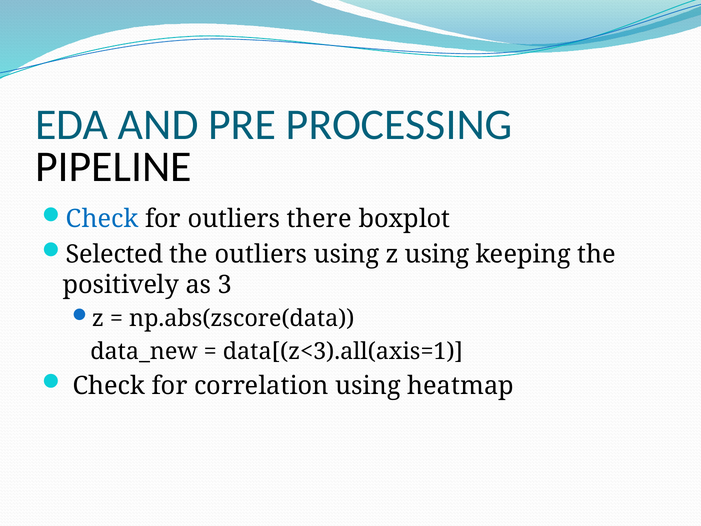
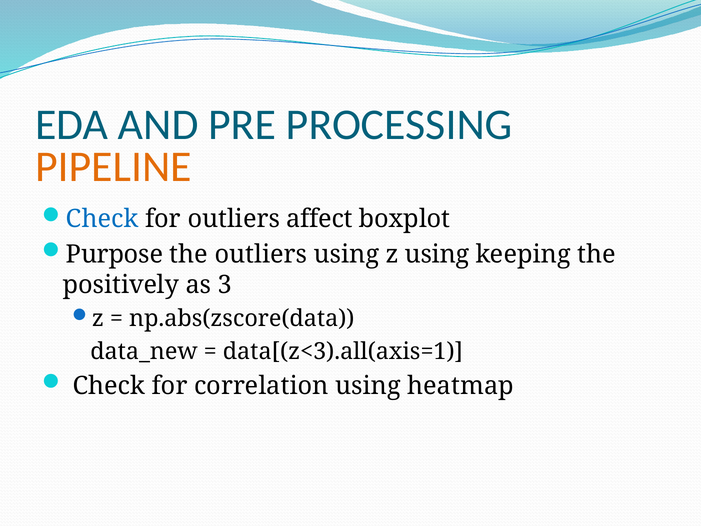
PIPELINE colour: black -> orange (113, 167)
there: there -> affect (319, 219)
Selected: Selected -> Purpose (115, 254)
